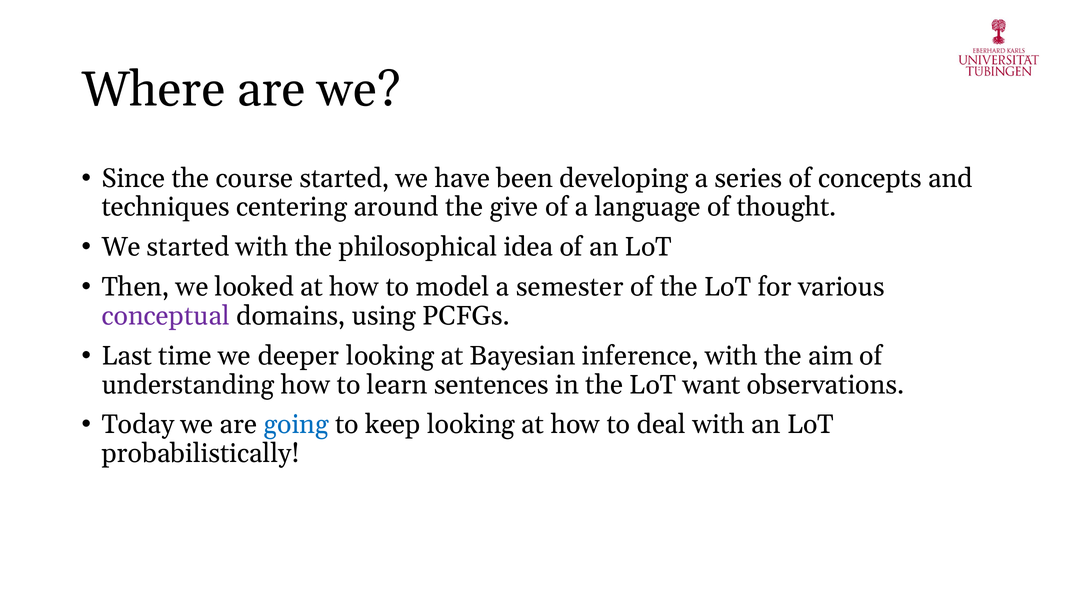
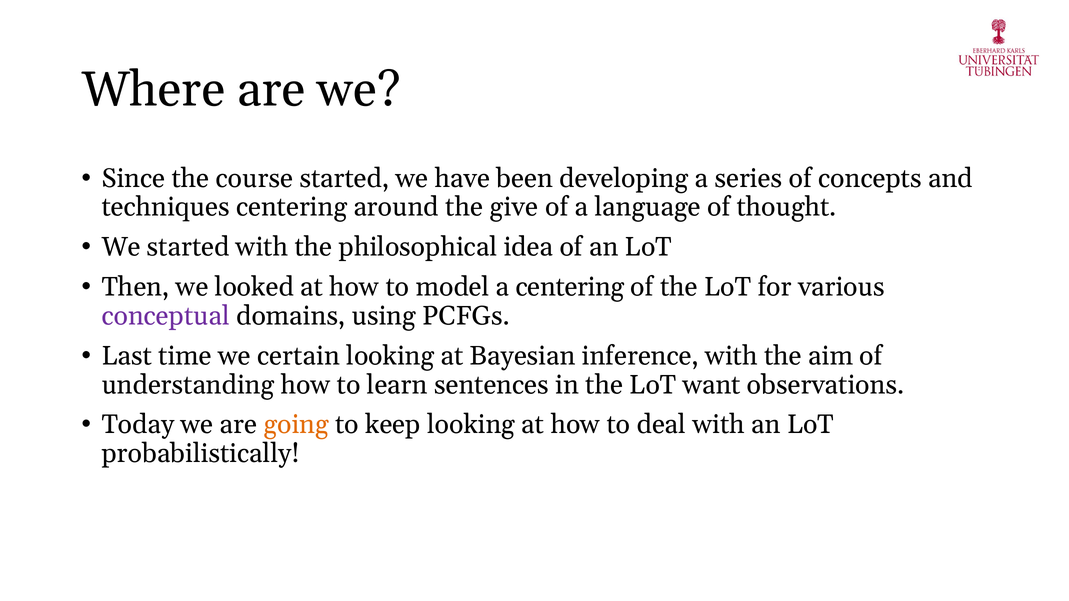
a semester: semester -> centering (570, 287)
deeper: deeper -> certain (299, 356)
going colour: blue -> orange (296, 425)
